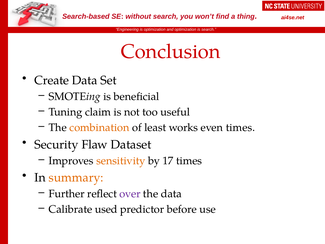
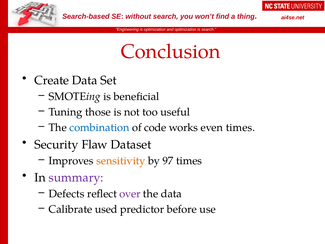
claim: claim -> those (98, 112)
combination colour: orange -> blue (99, 128)
least: least -> code (155, 128)
17: 17 -> 97 (168, 161)
summary colour: orange -> purple (76, 177)
Further: Further -> Defects (67, 194)
